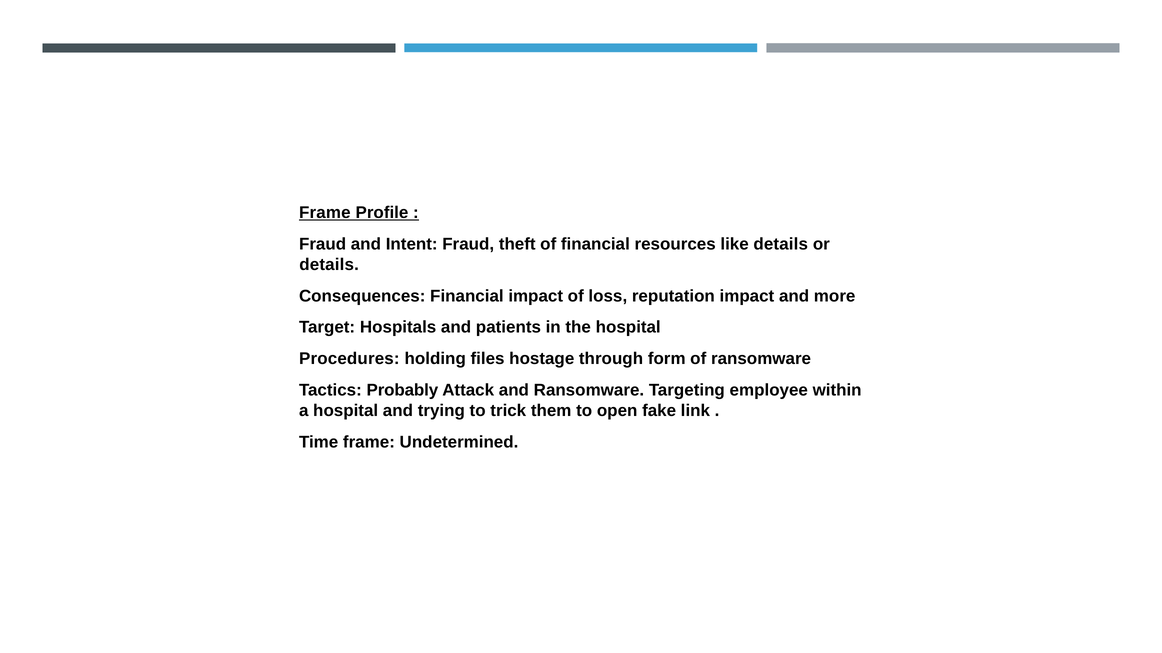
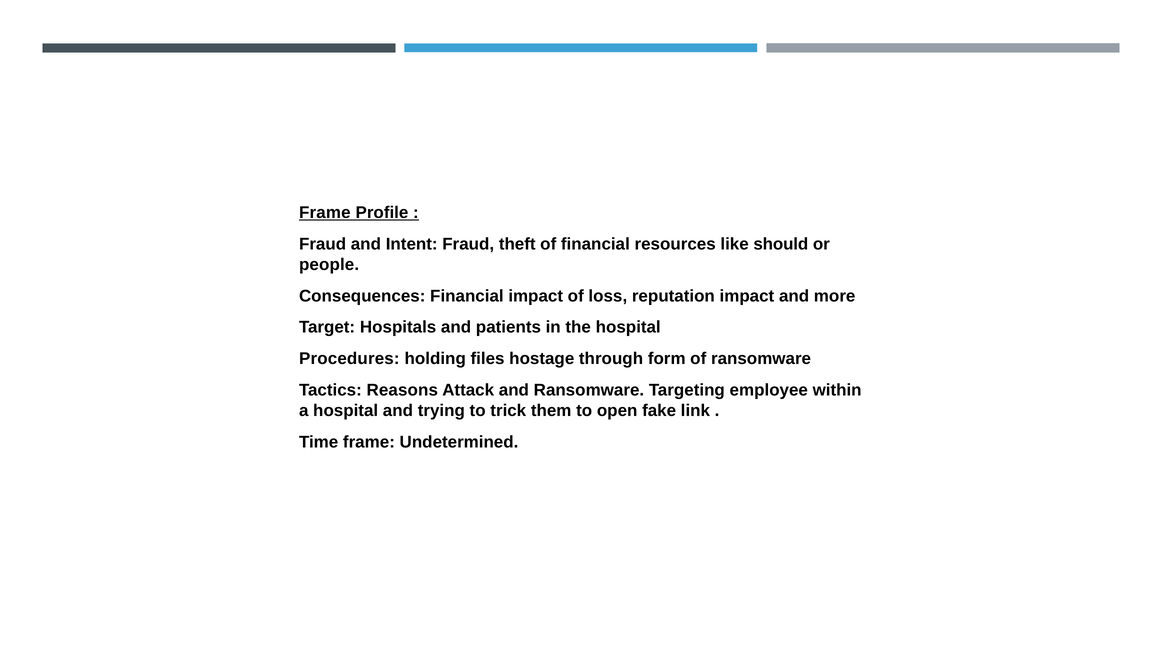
like details: details -> should (781, 244)
details: details -> people (329, 265)
Probably: Probably -> Reasons (402, 391)
